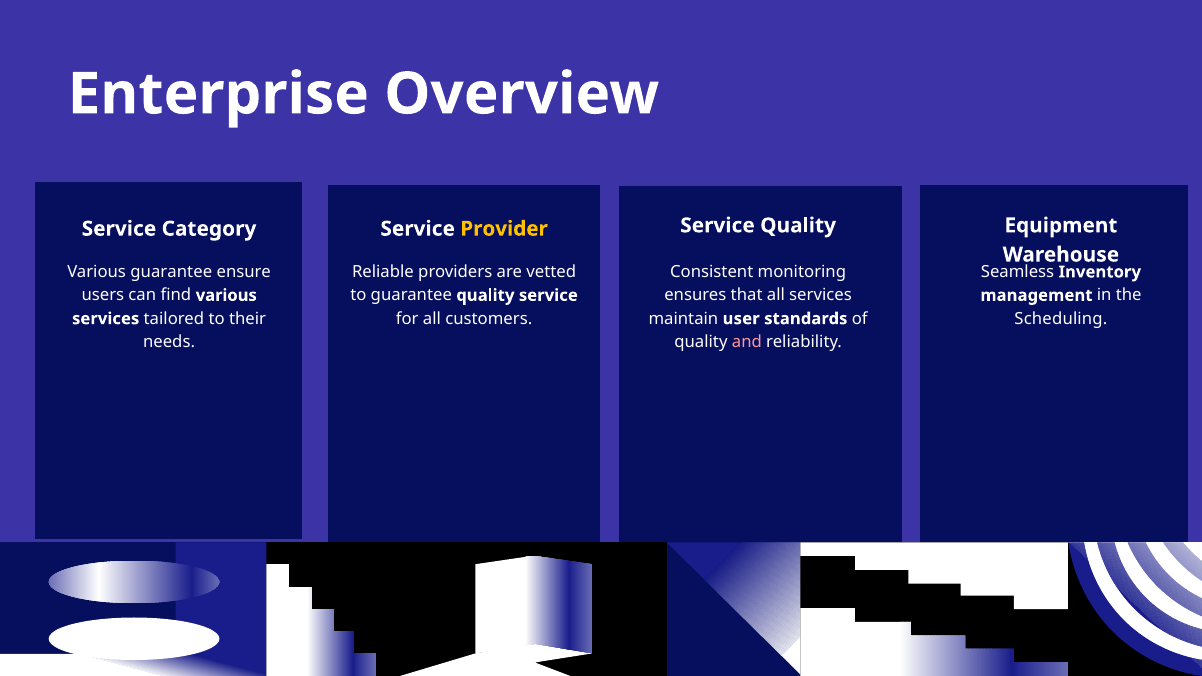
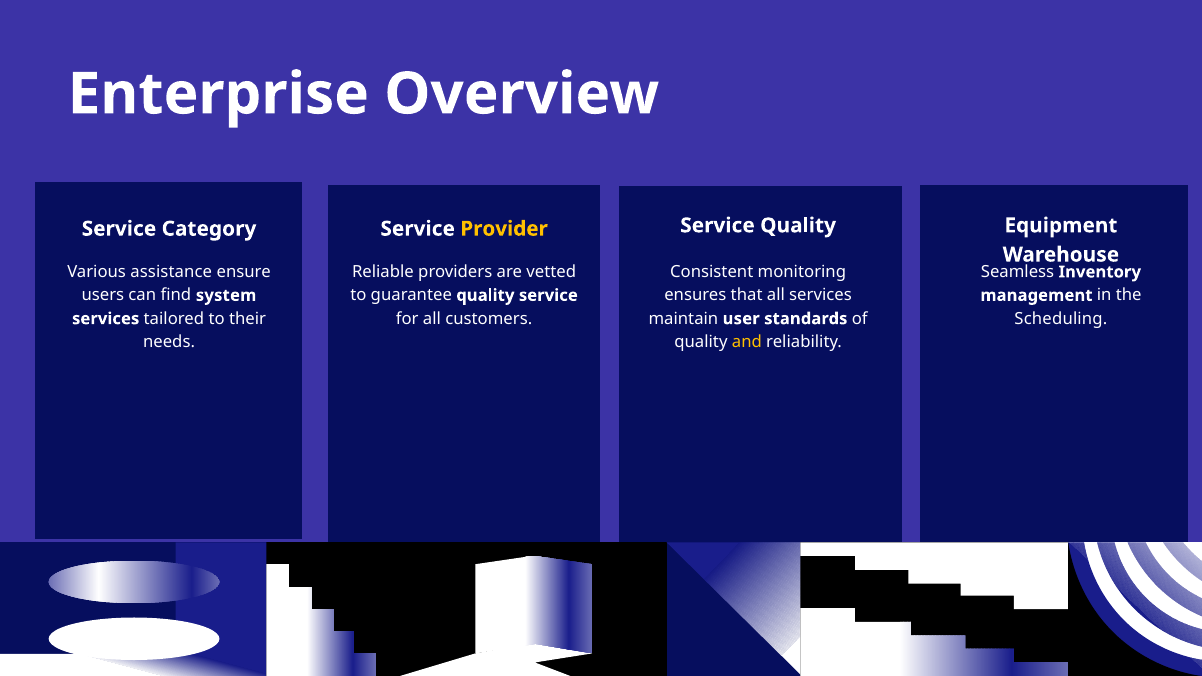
Various guarantee: guarantee -> assistance (171, 272)
find various: various -> system (226, 295)
and colour: pink -> yellow (747, 342)
